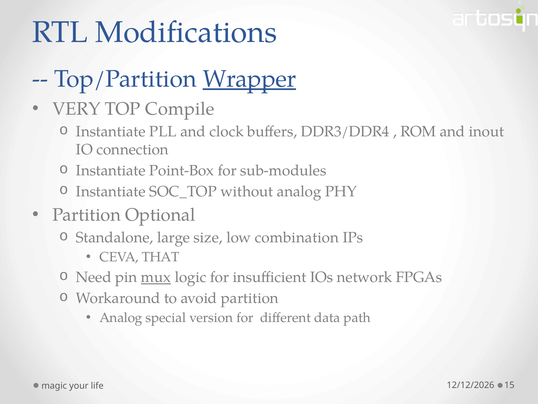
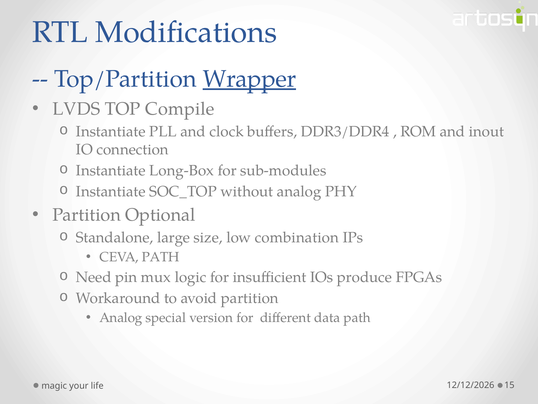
VERY: VERY -> LVDS (76, 109)
Point-Box: Point-Box -> Long-Box (182, 170)
CEVA THAT: THAT -> PATH (161, 257)
mux underline: present -> none (156, 277)
network: network -> produce (365, 277)
